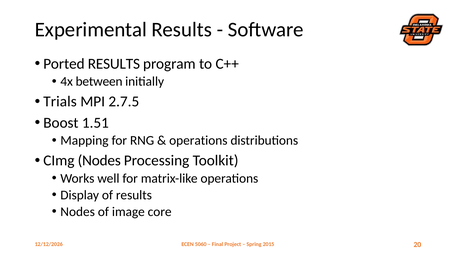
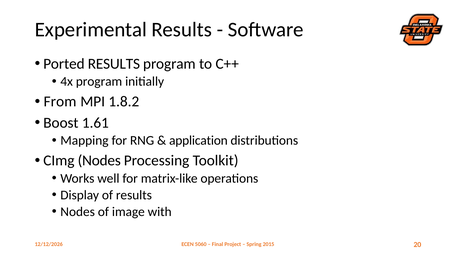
4x between: between -> program (99, 82)
Trials: Trials -> From (60, 102)
2.7.5: 2.7.5 -> 1.8.2 (124, 102)
1.51: 1.51 -> 1.61 (95, 123)
operations: operations -> application (198, 141)
core: core -> with (160, 212)
